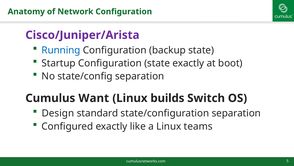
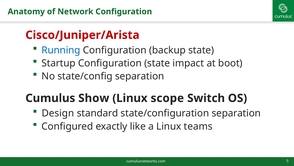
Cisco/Juniper/Arista colour: purple -> red (82, 35)
state exactly: exactly -> impact (188, 63)
Want: Want -> Show (94, 98)
builds: builds -> scope (167, 98)
